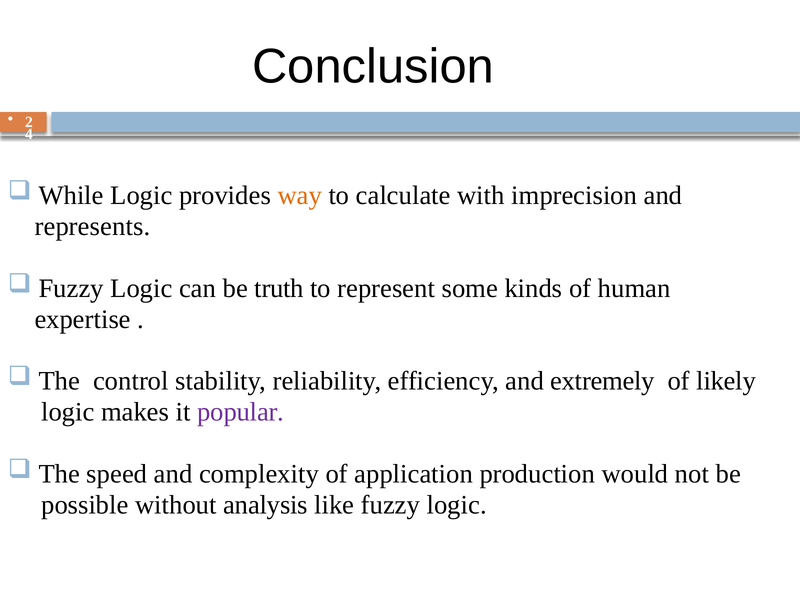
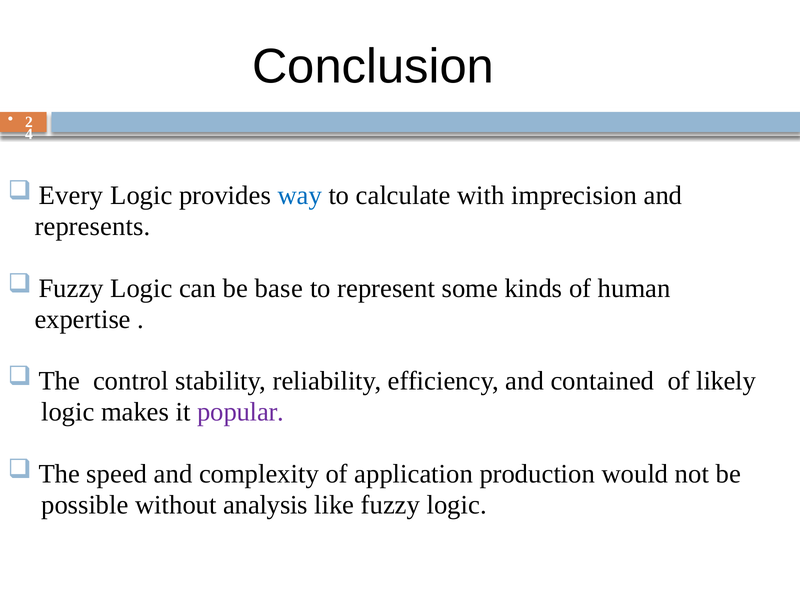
While: While -> Every (71, 196)
way colour: orange -> blue (300, 196)
truth: truth -> base (279, 288)
extremely: extremely -> contained (602, 381)
